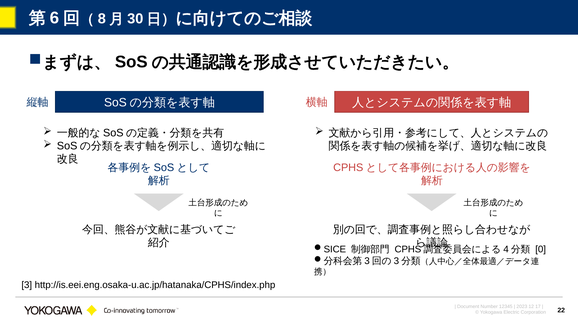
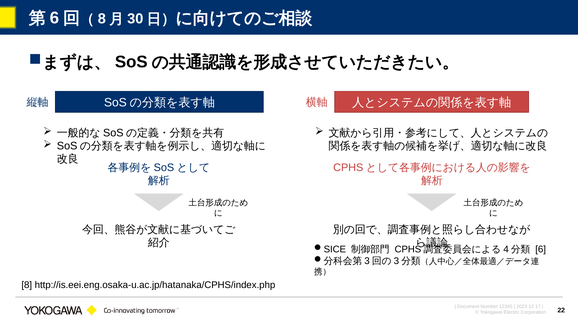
0: 0 -> 6 (541, 249)
3: 3 -> 8 (27, 285)
